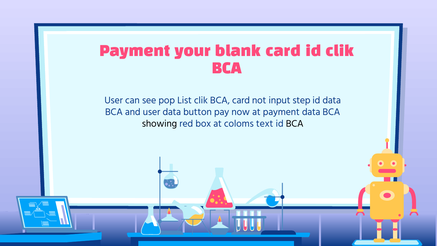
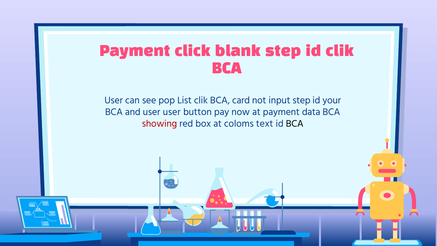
your: your -> click (193, 51)
blank card: card -> step (283, 51)
id data: data -> your (332, 100)
user data: data -> user (172, 112)
showing colour: black -> red (160, 124)
